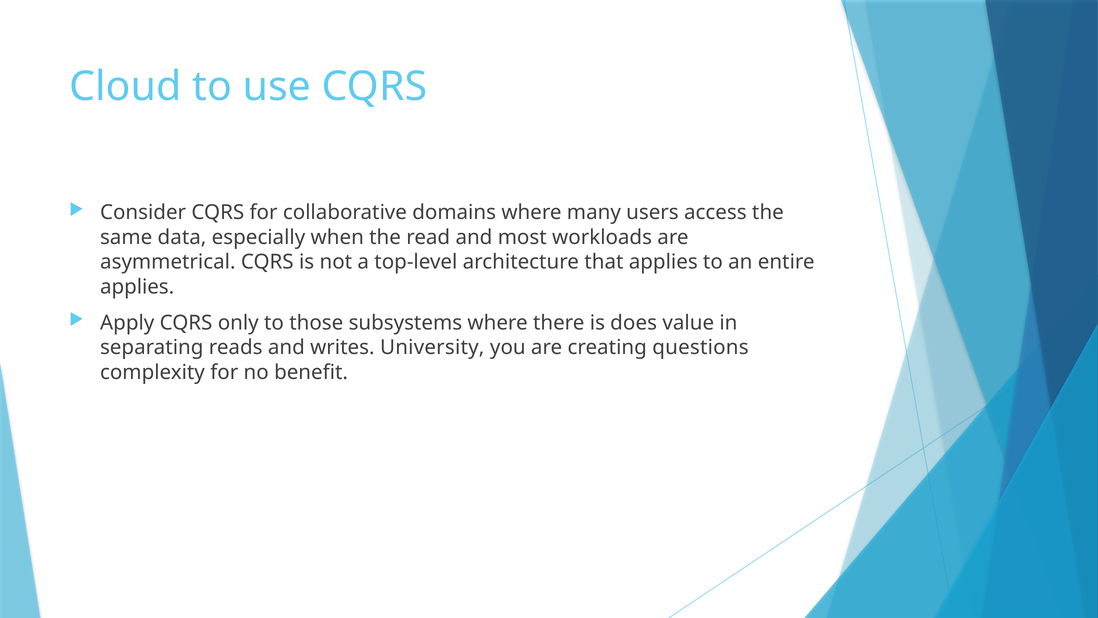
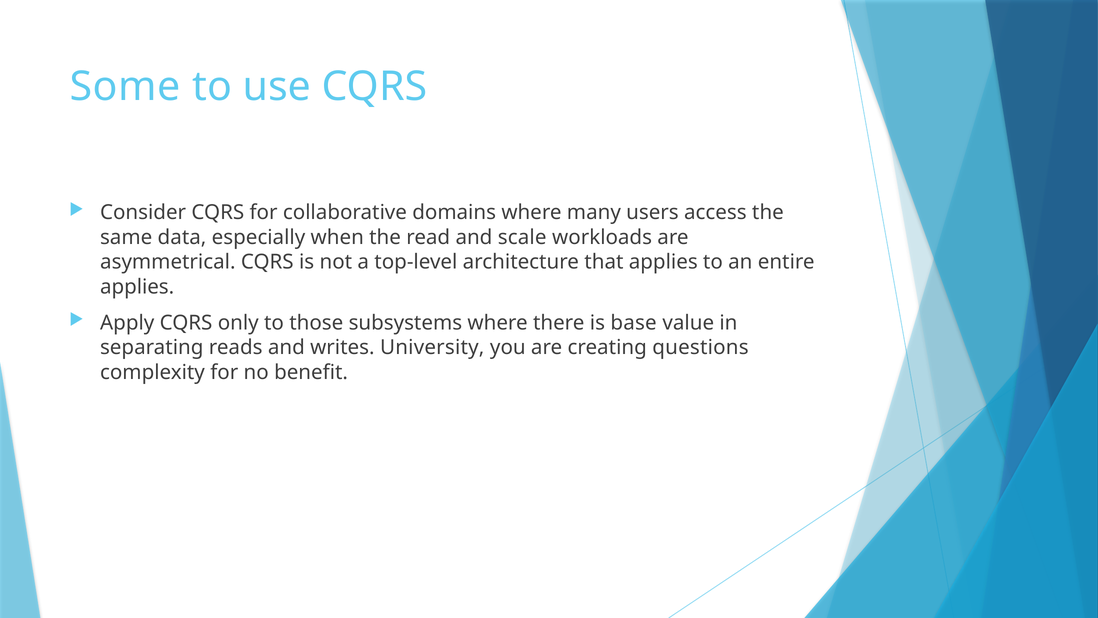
Cloud: Cloud -> Some (125, 87)
most: most -> scale (522, 237)
does: does -> base (634, 323)
